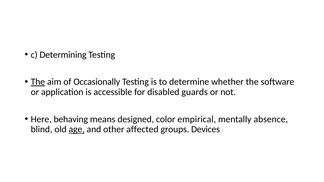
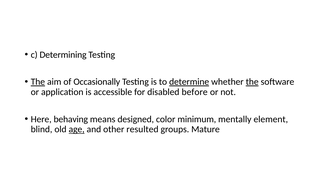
determine underline: none -> present (189, 82)
the underline: none -> present (252, 82)
guards: guards -> before (195, 92)
empirical: empirical -> minimum (197, 119)
absence: absence -> element (271, 119)
affected: affected -> resulted (142, 130)
Devices: Devices -> Mature (205, 130)
